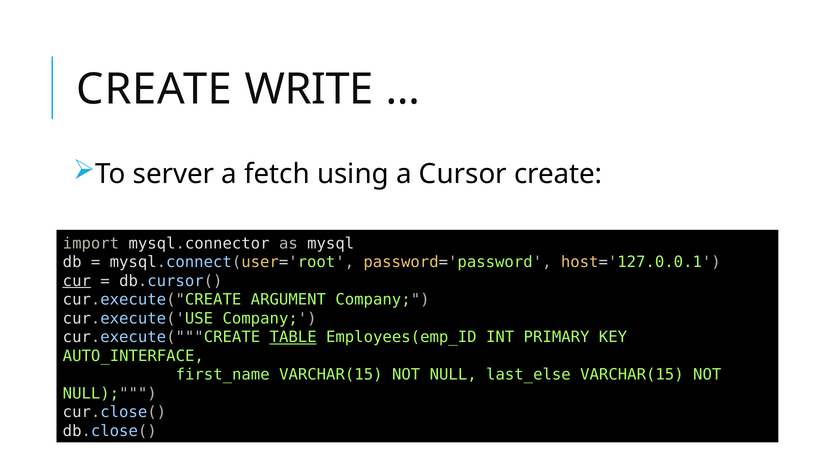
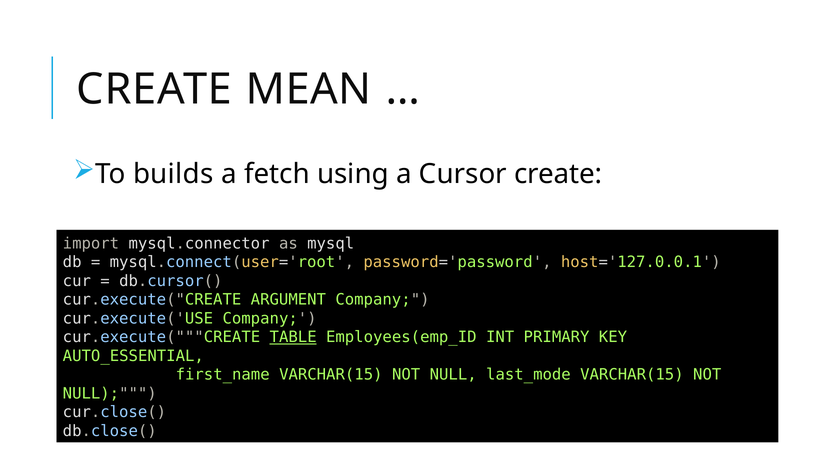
WRITE: WRITE -> MEAN (309, 89)
server: server -> builds (173, 174)
cur underline: present -> none (77, 281)
AUTO_INTERFACE: AUTO_INTERFACE -> AUTO_ESSENTIAL (133, 356)
last_else: last_else -> last_mode (528, 375)
